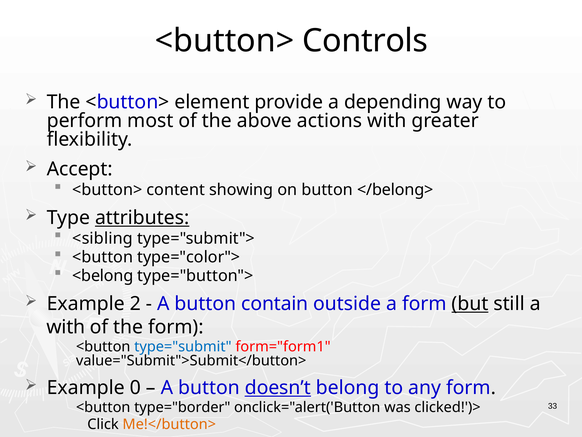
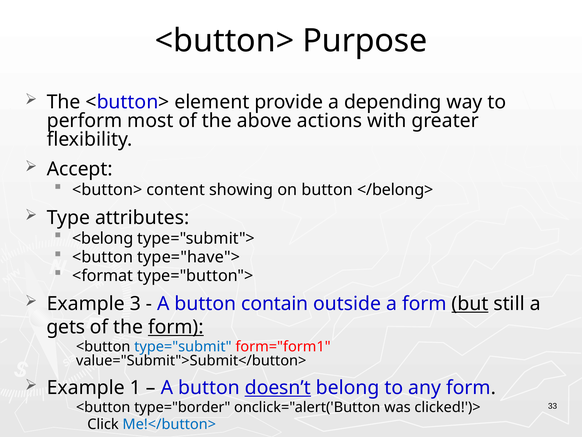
Controls: Controls -> Purpose (365, 41)
attributes underline: present -> none (142, 217)
<sibling: <sibling -> <belong (103, 238)
type="color">: type="color"> -> type="have"> (189, 257)
<belong: <belong -> <format (103, 276)
2: 2 -> 3 (135, 304)
with: with -> gets (66, 327)
form underline: none -> present (176, 327)
0: 0 -> 1 (135, 387)
Me!</button> colour: orange -> blue (169, 424)
